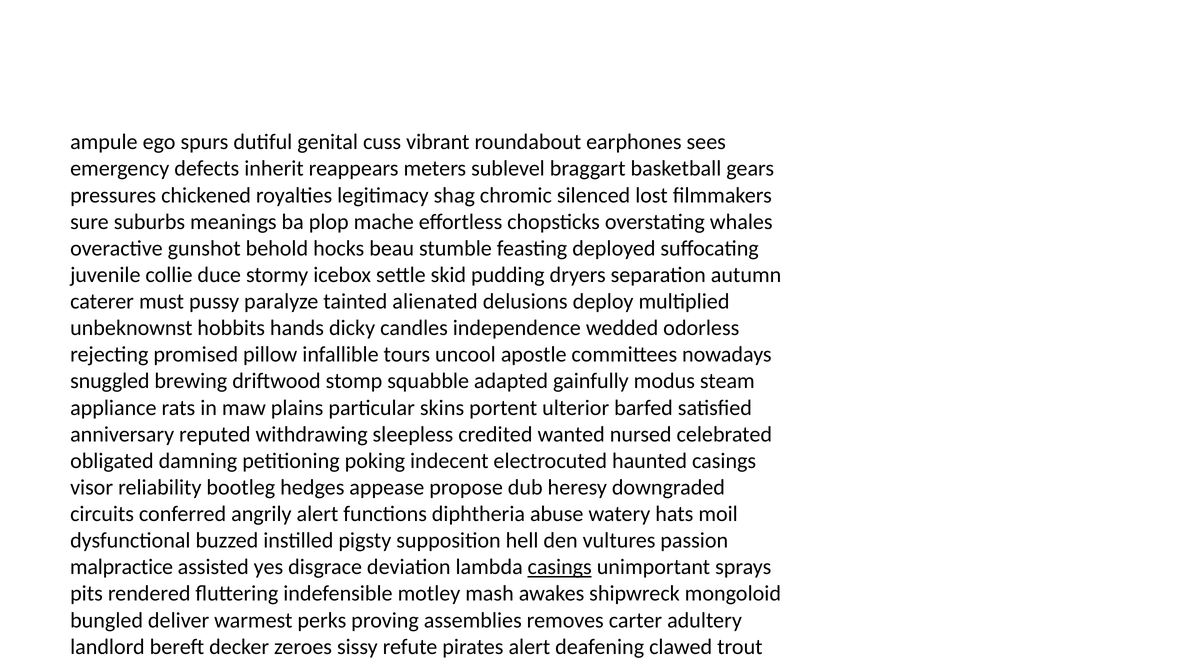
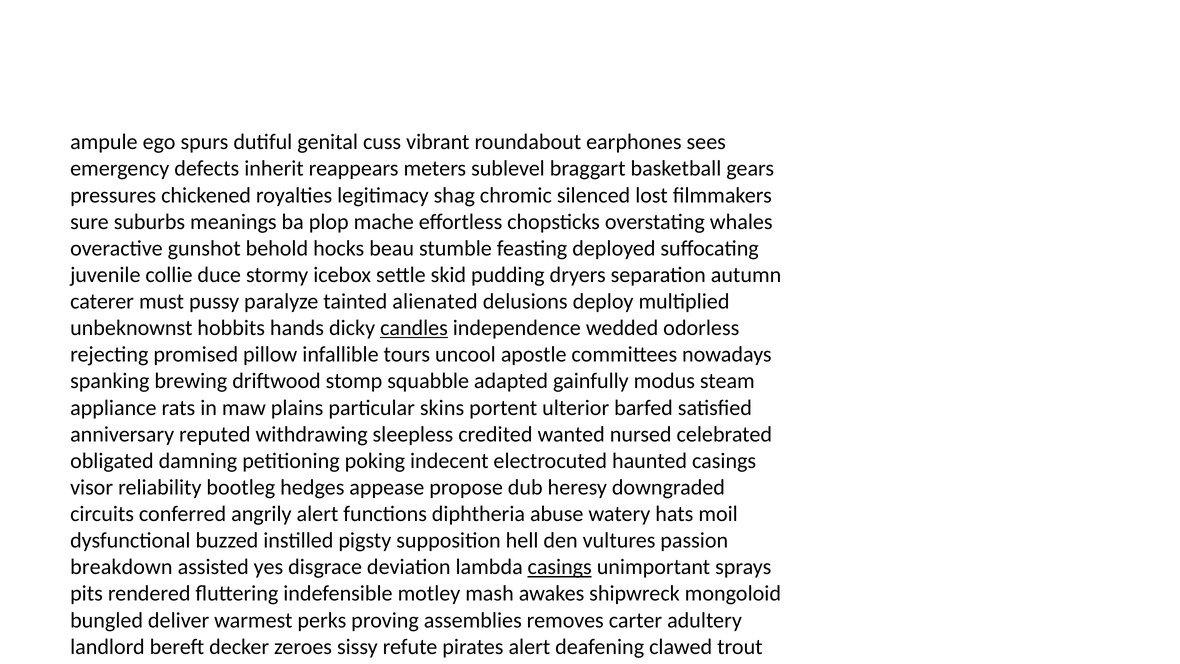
candles underline: none -> present (414, 328)
snuggled: snuggled -> spanking (110, 381)
malpractice: malpractice -> breakdown (121, 567)
